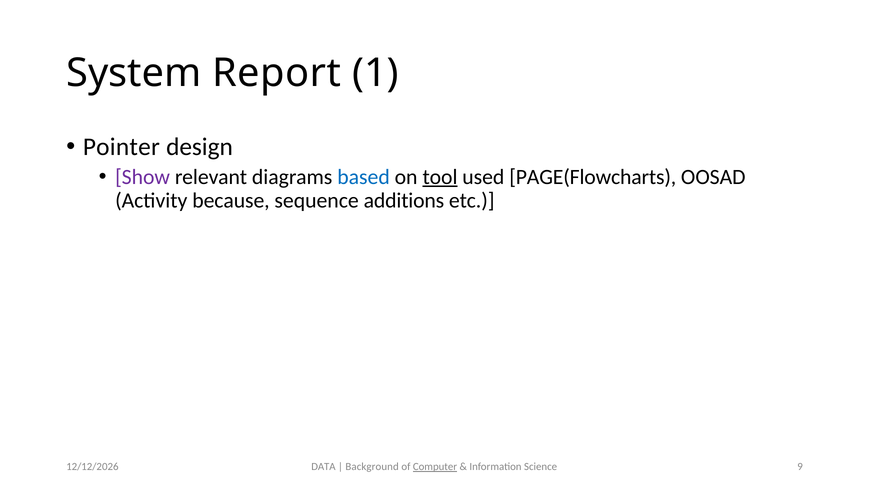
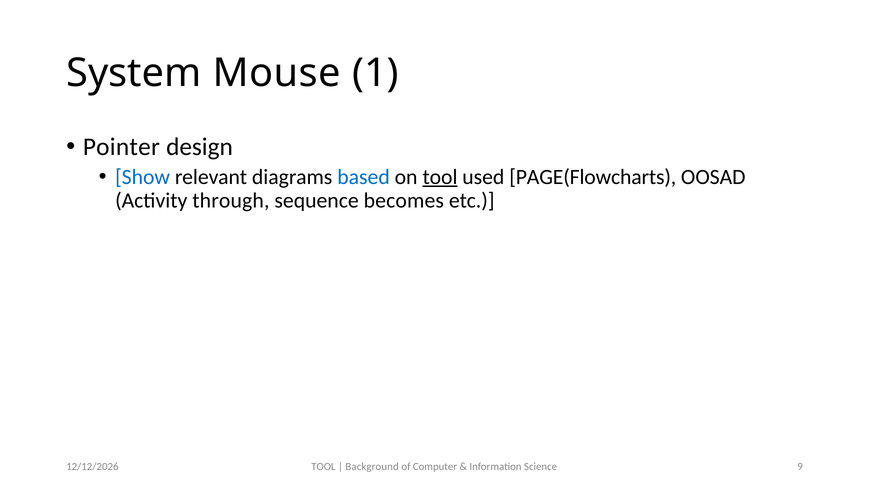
Report: Report -> Mouse (277, 73)
Show colour: purple -> blue (143, 177)
because: because -> through (231, 200)
additions: additions -> becomes (404, 200)
DATA: DATA -> TOOL (323, 467)
Computer underline: present -> none (435, 467)
